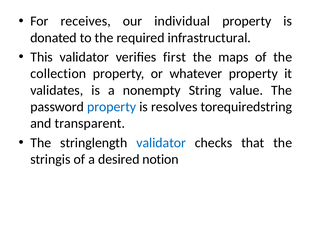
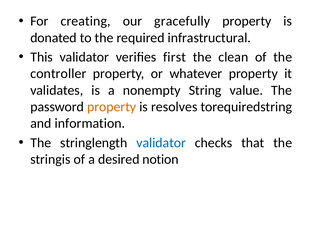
receives: receives -> creating (86, 21)
individual: individual -> gracefully (182, 21)
maps: maps -> clean (233, 57)
collection: collection -> controller (58, 74)
property colour: blue -> orange (112, 107)
transparent: transparent -> information (90, 123)
